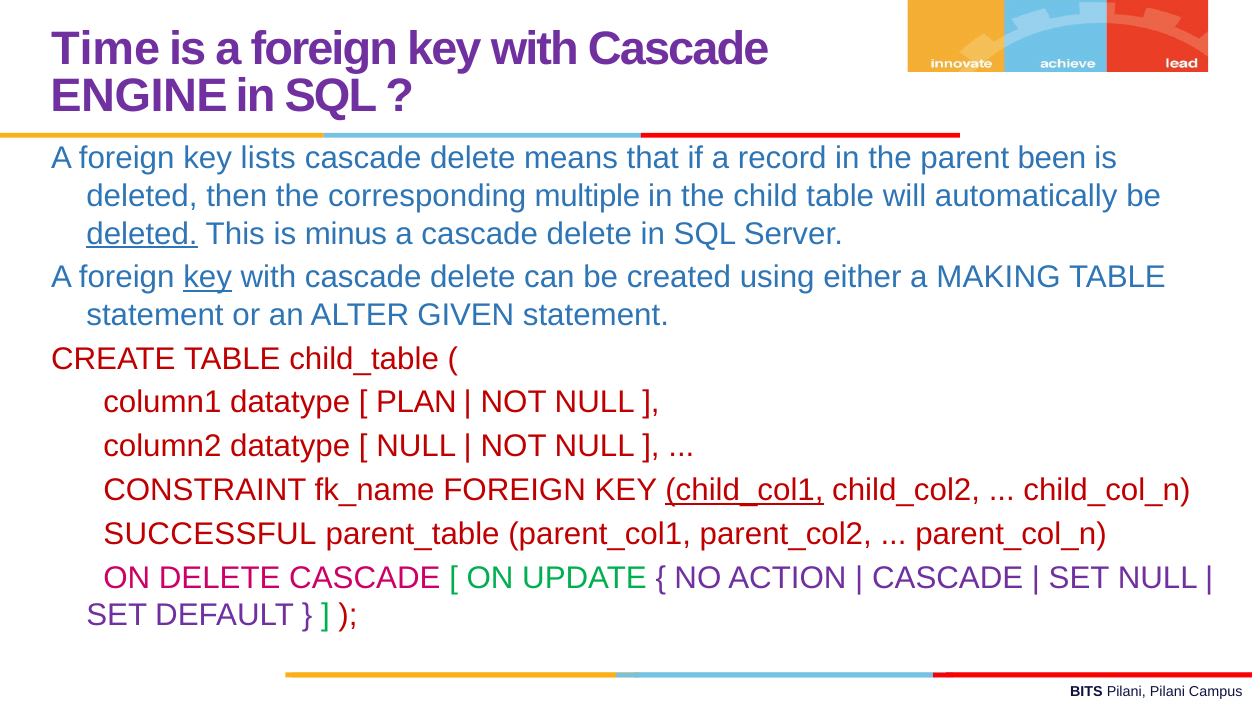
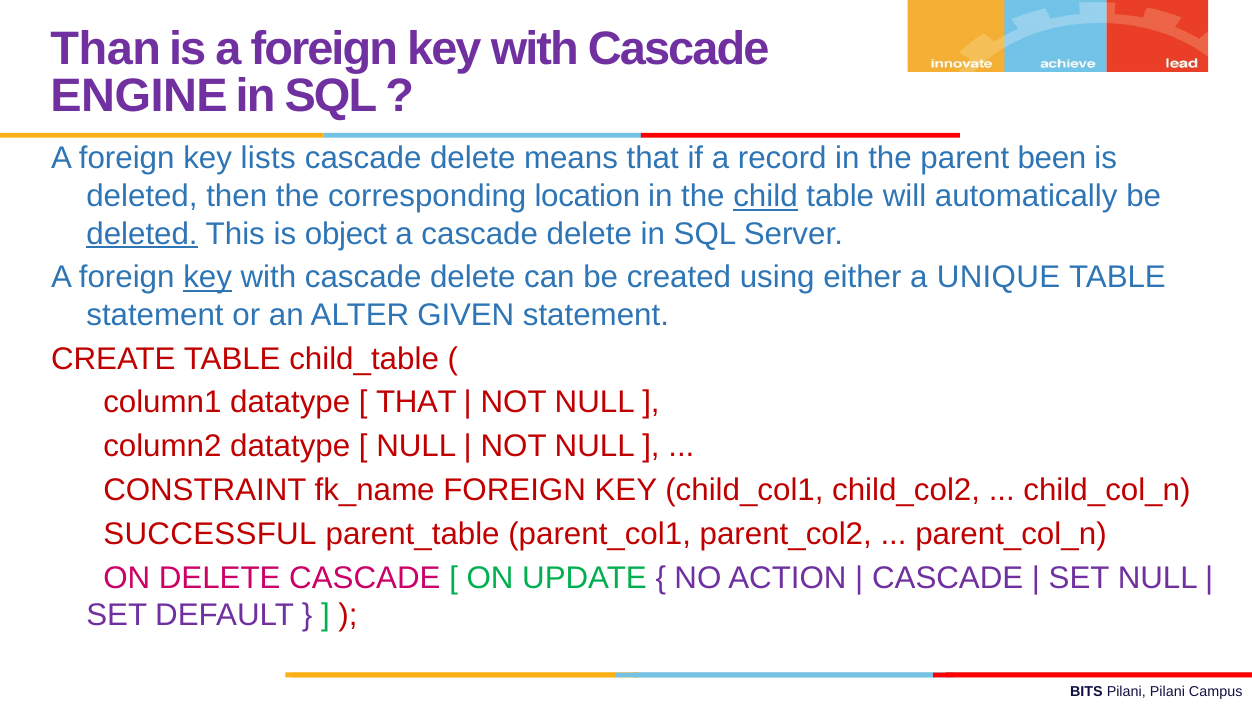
Time: Time -> Than (106, 49)
multiple: multiple -> location (587, 196)
child underline: none -> present (766, 196)
minus: minus -> object (346, 234)
MAKING: MAKING -> UNIQUE (998, 278)
PLAN: PLAN -> THAT (416, 403)
child_col1 underline: present -> none (744, 490)
